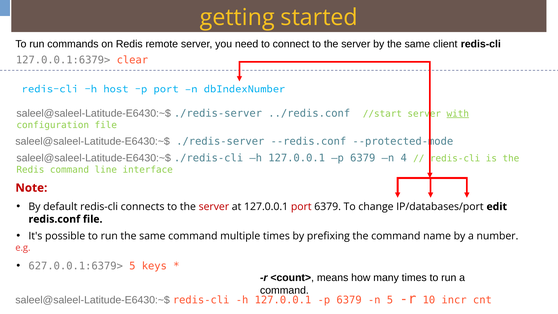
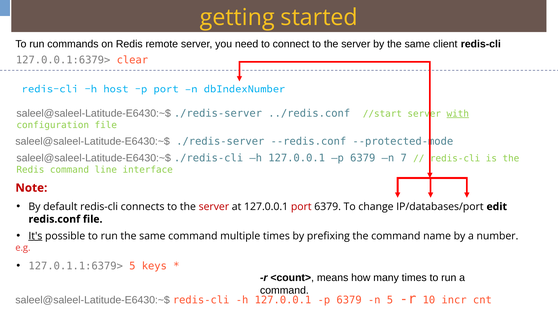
4: 4 -> 7 (404, 158)
It's underline: none -> present (35, 236)
627.0.0.1:6379>: 627.0.0.1:6379> -> 127.0.1.1:6379> (76, 266)
